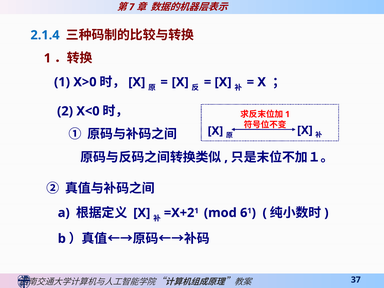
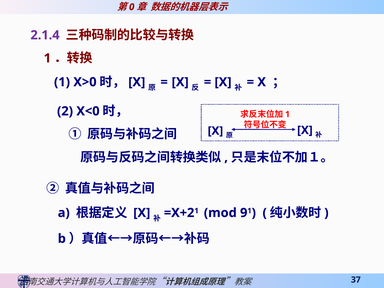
7: 7 -> 0 (132, 7)
2.1.4 colour: blue -> purple (45, 35)
6: 6 -> 9 (244, 213)
